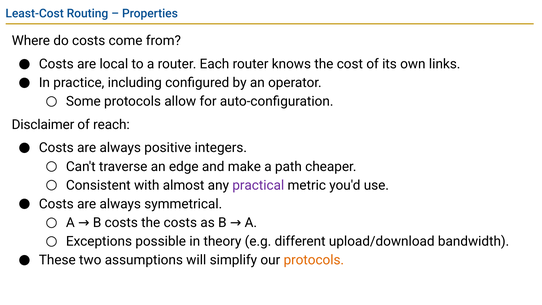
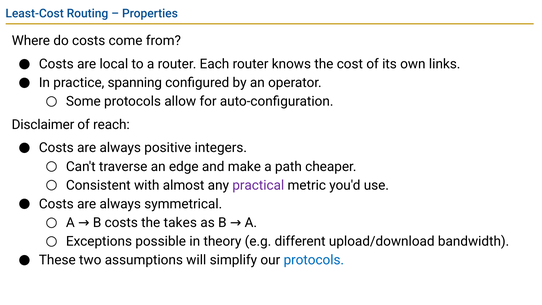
including: including -> spanning (135, 83)
the costs: costs -> takes (180, 223)
protocols colour: orange -> blue (314, 260)
